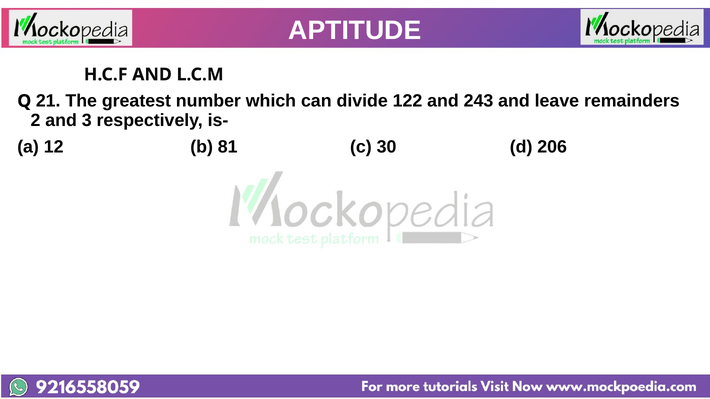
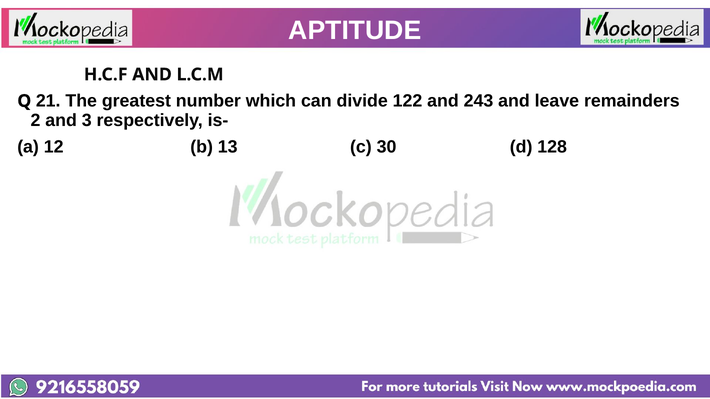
81: 81 -> 13 (228, 147)
206: 206 -> 128 (552, 147)
